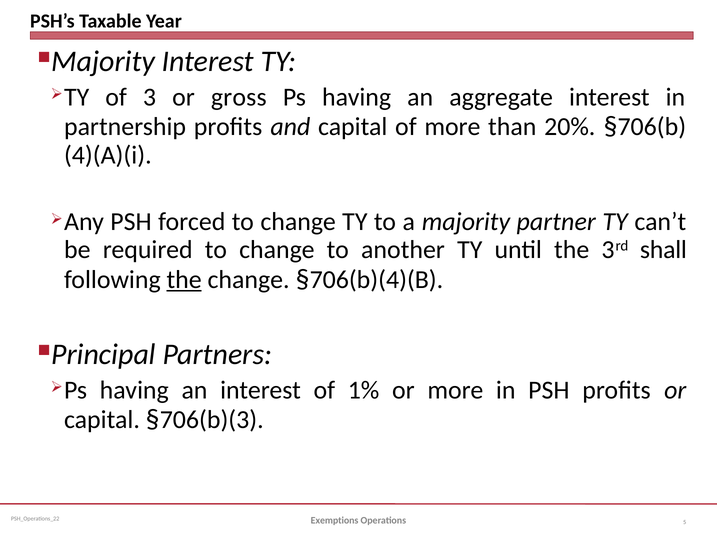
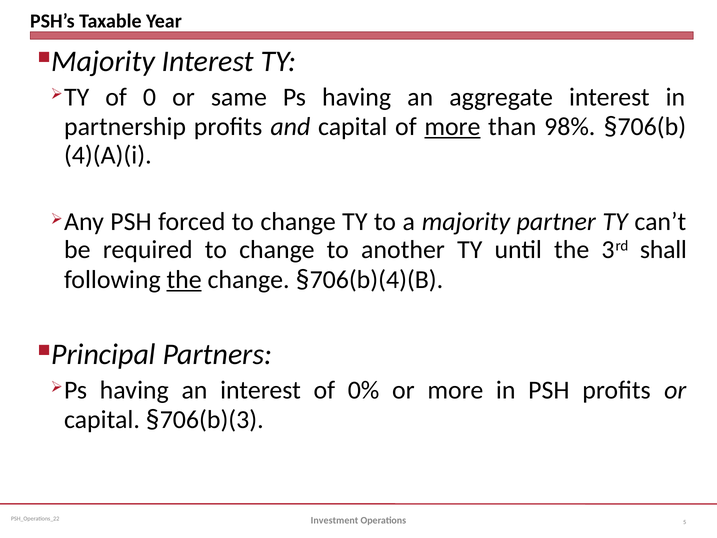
3: 3 -> 0 (150, 97)
gross: gross -> same (239, 97)
more underline: none -> present (452, 127)
20%: 20% -> 98% (570, 127)
1%: 1% -> 0% (364, 390)
Exemptions: Exemptions -> Investment (335, 520)
